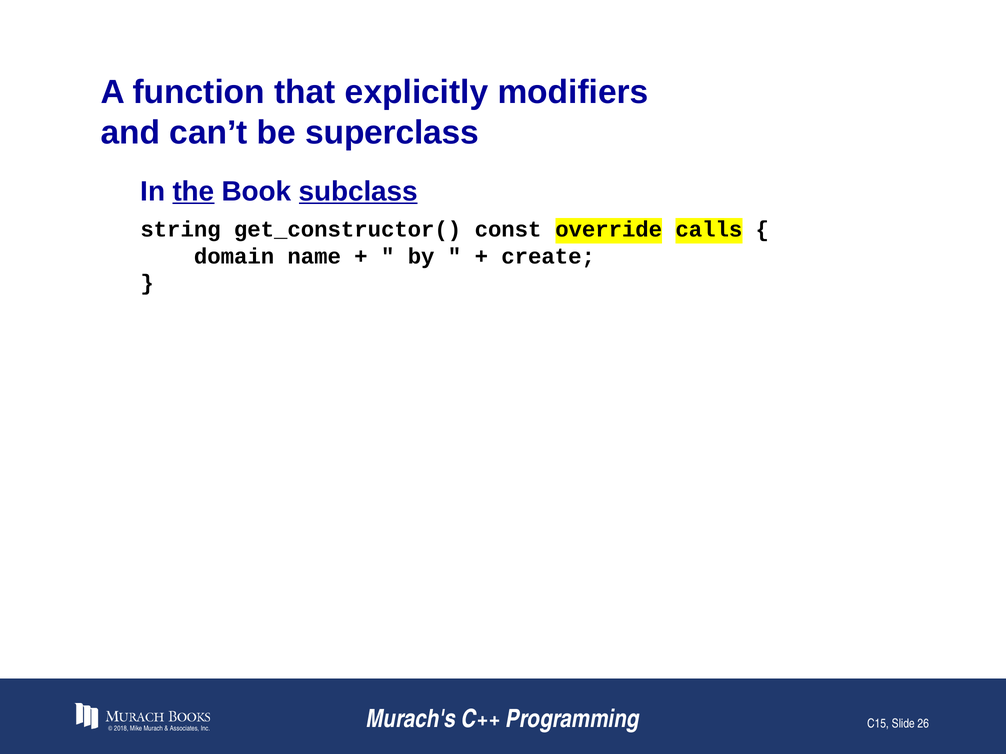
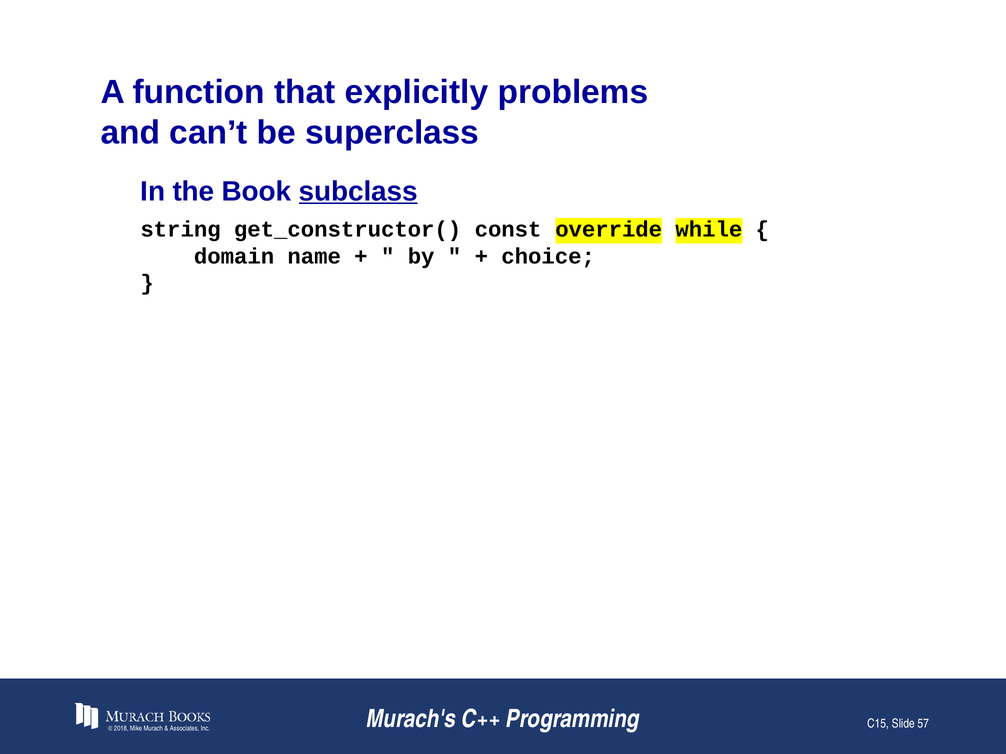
modifiers: modifiers -> problems (573, 92)
the underline: present -> none (193, 191)
calls: calls -> while (709, 230)
create: create -> choice (548, 256)
26: 26 -> 57 (923, 724)
